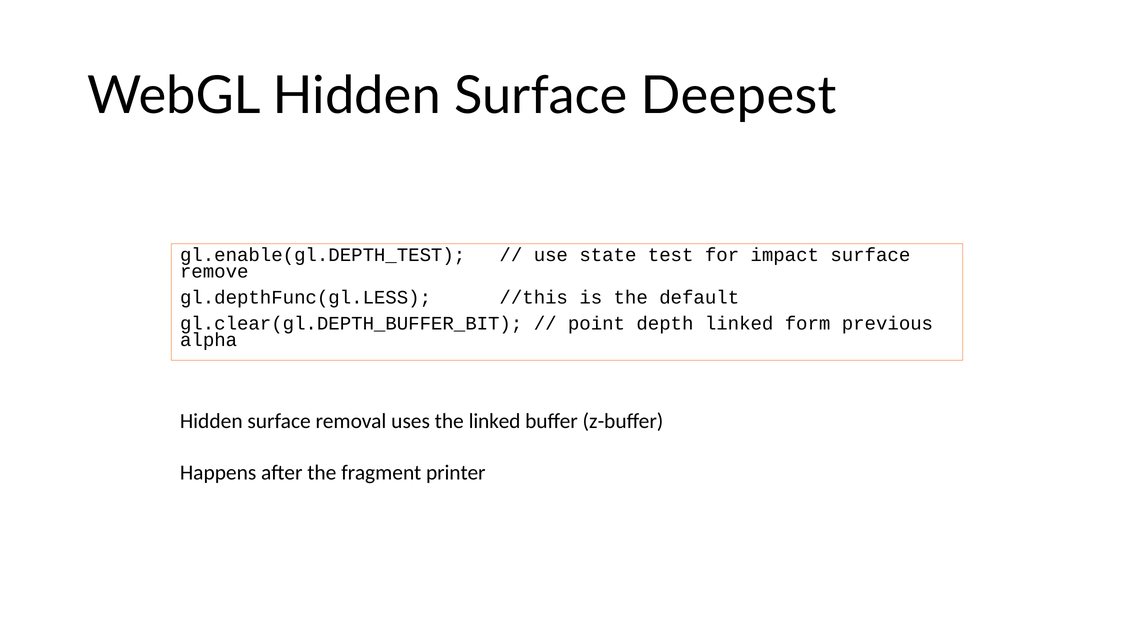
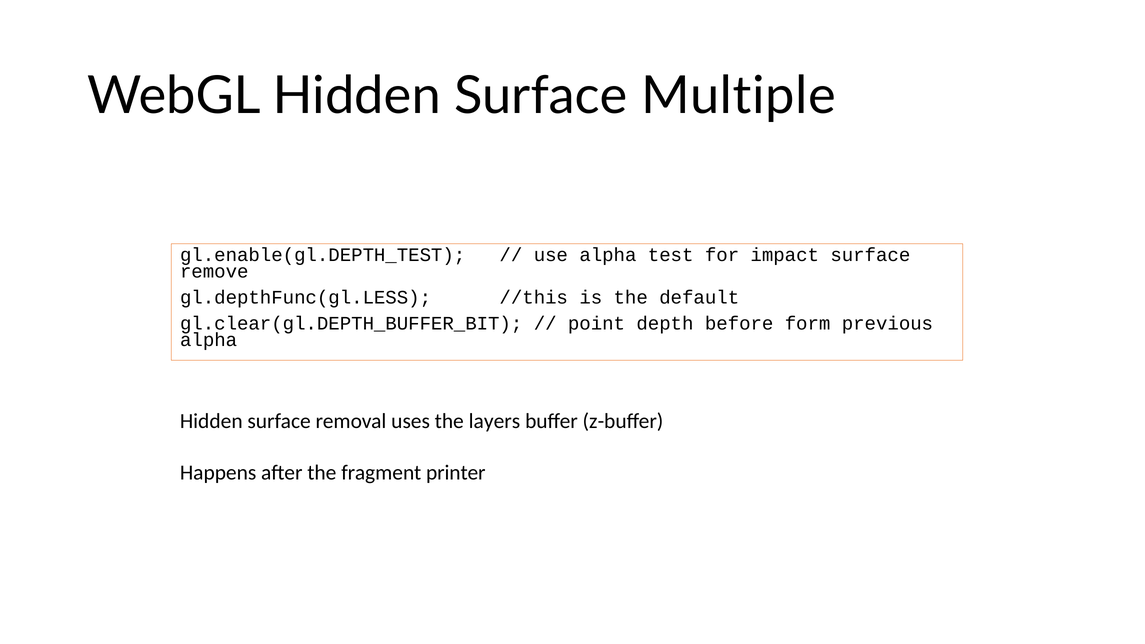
Deepest: Deepest -> Multiple (738, 96)
use state: state -> alpha (608, 255)
depth linked: linked -> before (739, 323)
the linked: linked -> layers (494, 421)
